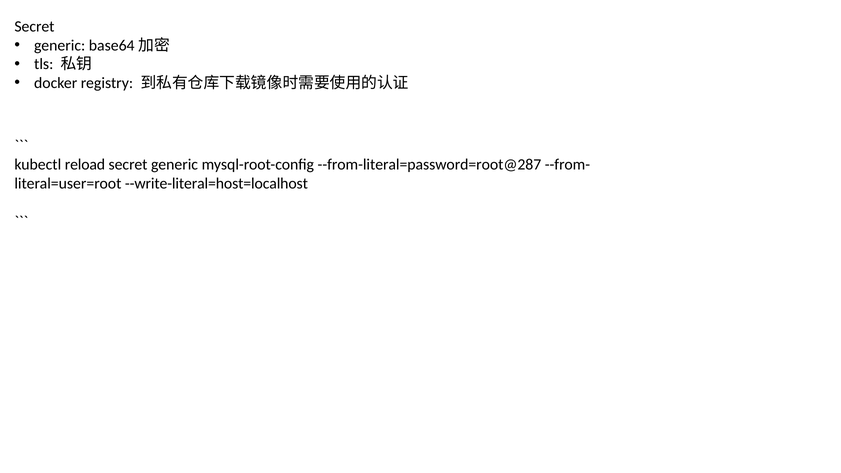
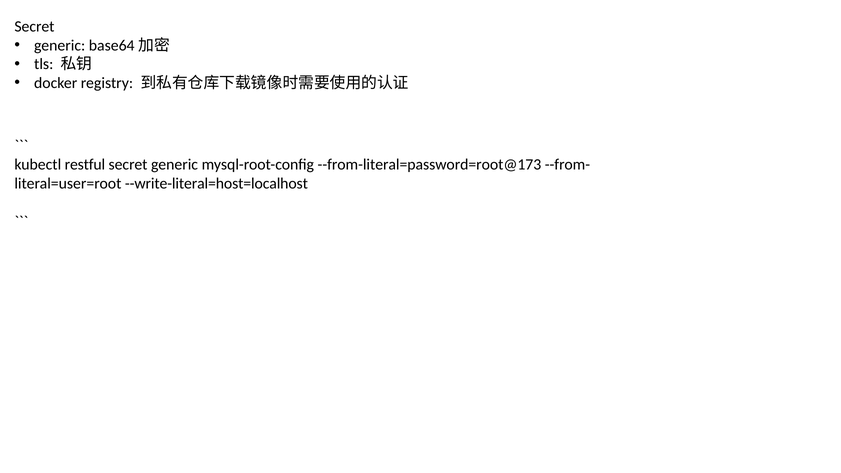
reload: reload -> restful (85, 165)
--from-literal=password=root@287: --from-literal=password=root@287 -> --from-literal=password=root@173 (429, 165)
